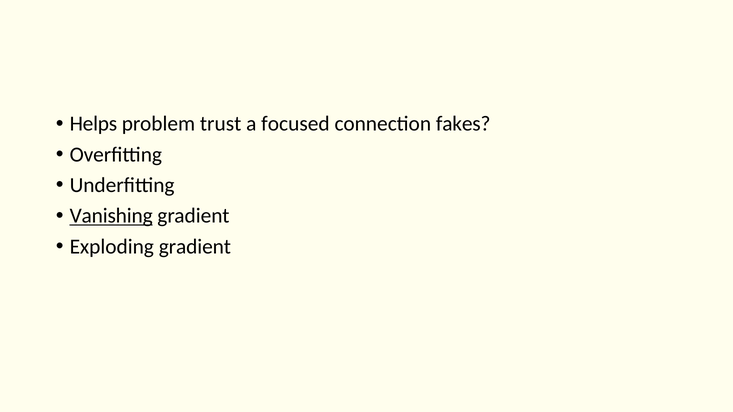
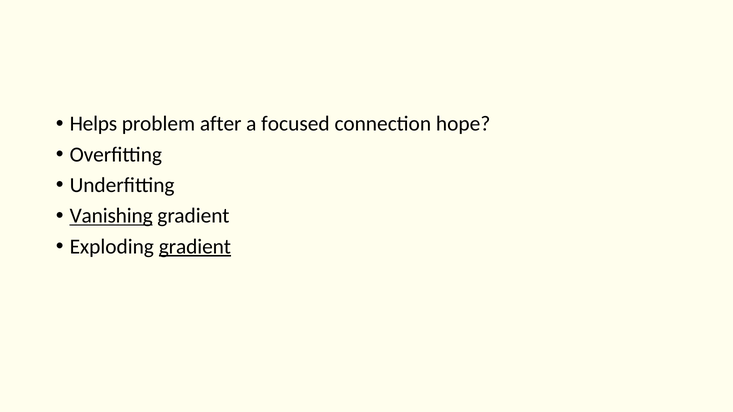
trust: trust -> after (221, 124)
fakes: fakes -> hope (463, 124)
gradient underline: none -> present (195, 247)
